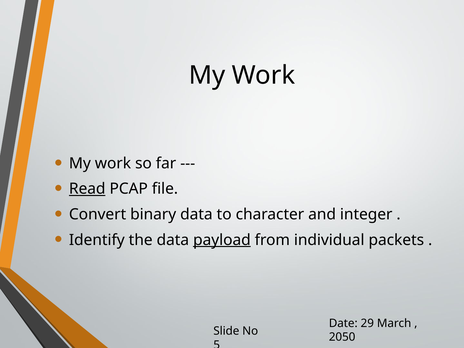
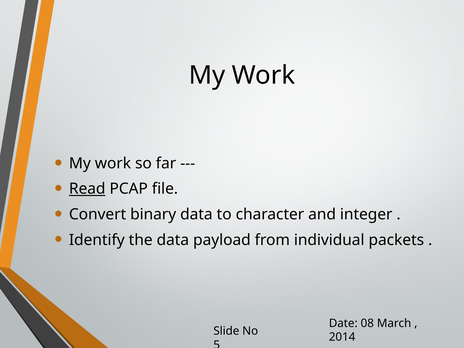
payload underline: present -> none (222, 240)
29: 29 -> 08 (367, 323)
2050: 2050 -> 2014 (342, 337)
